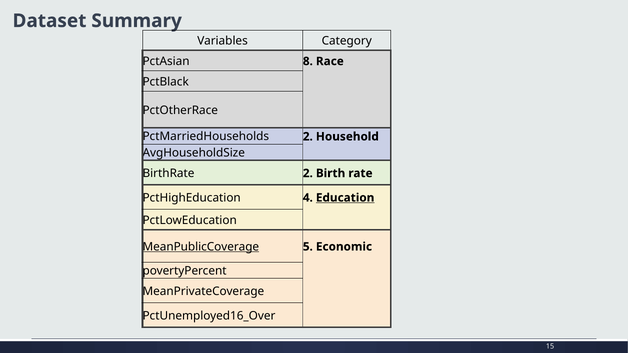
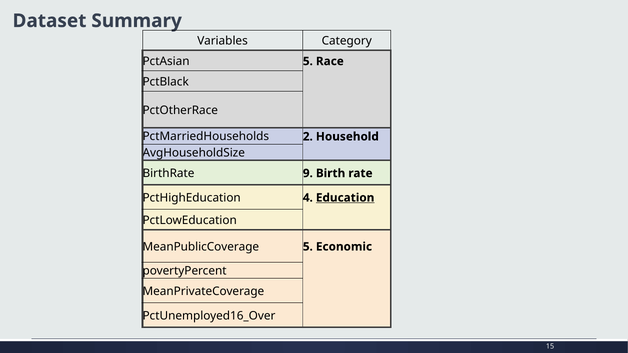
PctAsian 8: 8 -> 5 (308, 61)
BirthRate 2: 2 -> 9 (308, 173)
MeanPublicCoverage underline: present -> none (201, 247)
